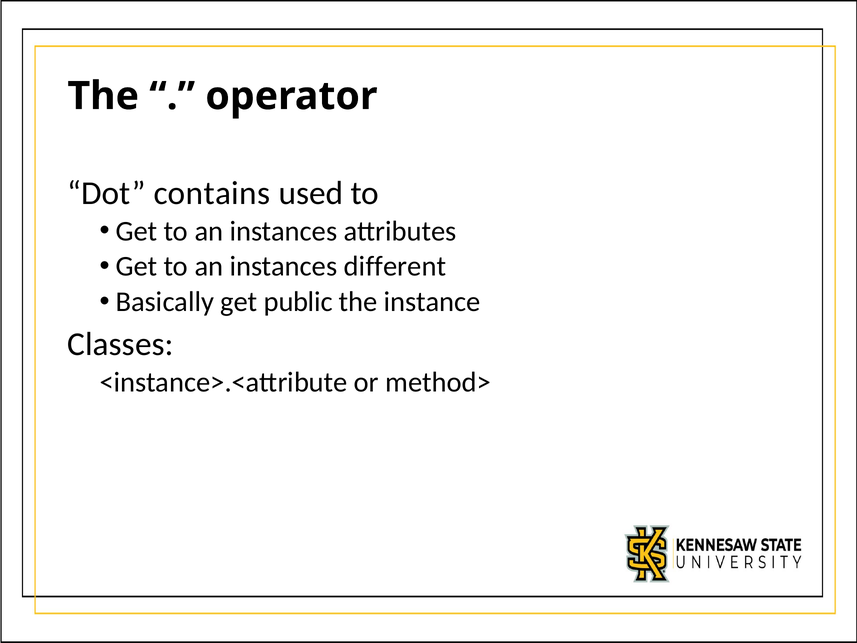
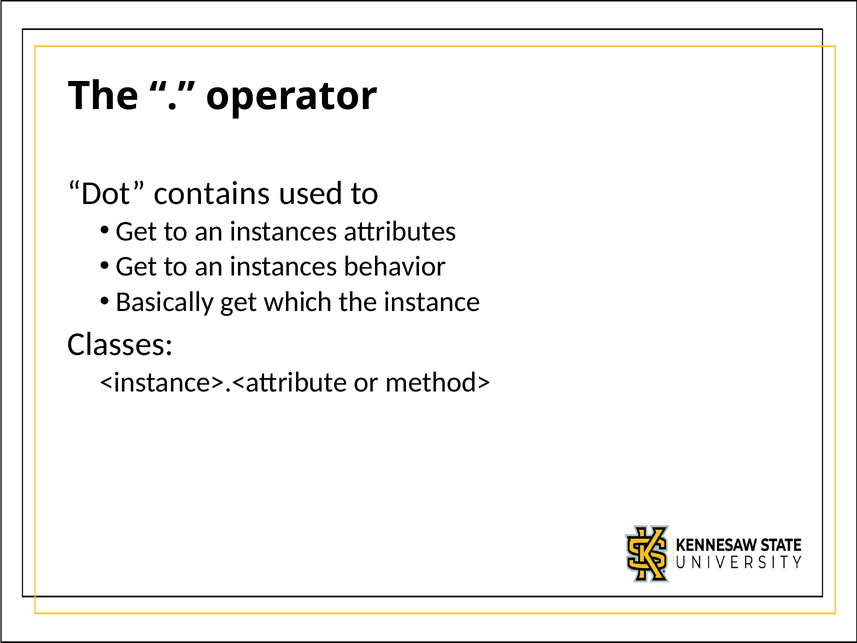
different: different -> behavior (395, 266)
public: public -> which (298, 302)
